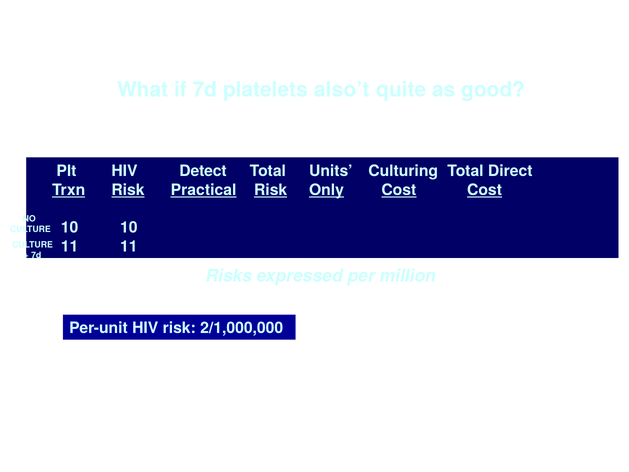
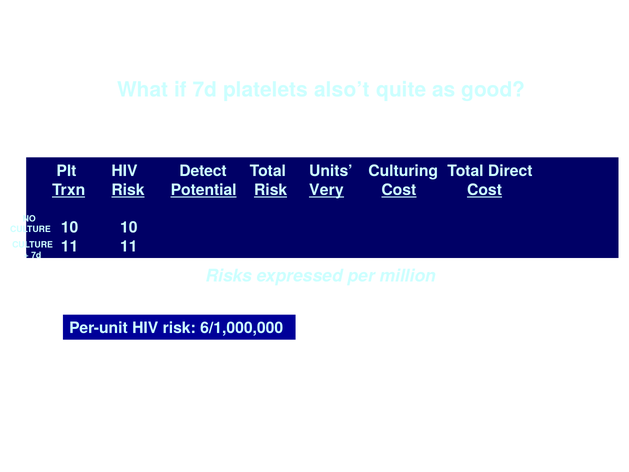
Practical: Practical -> Potential (204, 190)
Only: Only -> Very (326, 190)
2/1,000,000: 2/1,000,000 -> 6/1,000,000 (242, 328)
